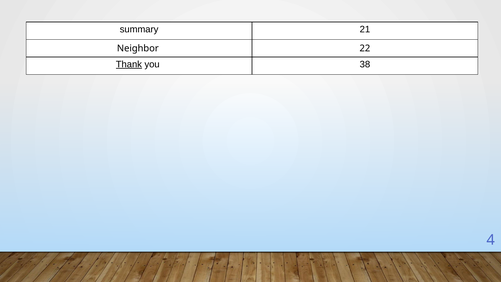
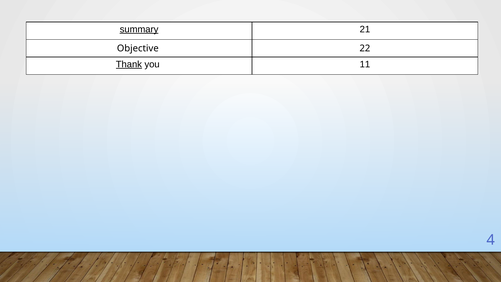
summary underline: none -> present (139, 29)
Neighbor: Neighbor -> Objective (138, 48)
38: 38 -> 11 (365, 64)
